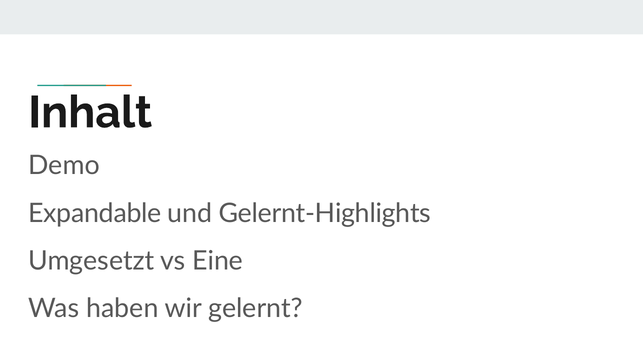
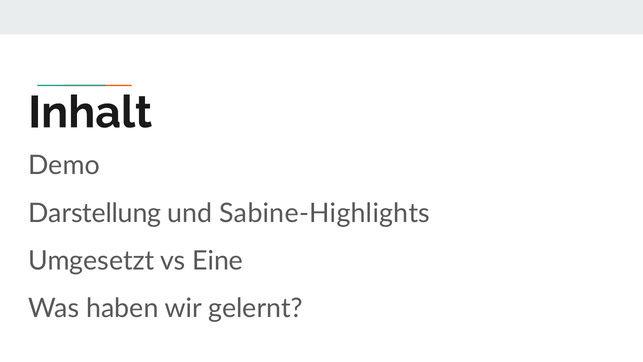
Expandable: Expandable -> Darstellung (95, 213)
Gelernt-Highlights: Gelernt-Highlights -> Sabine-Highlights (325, 213)
